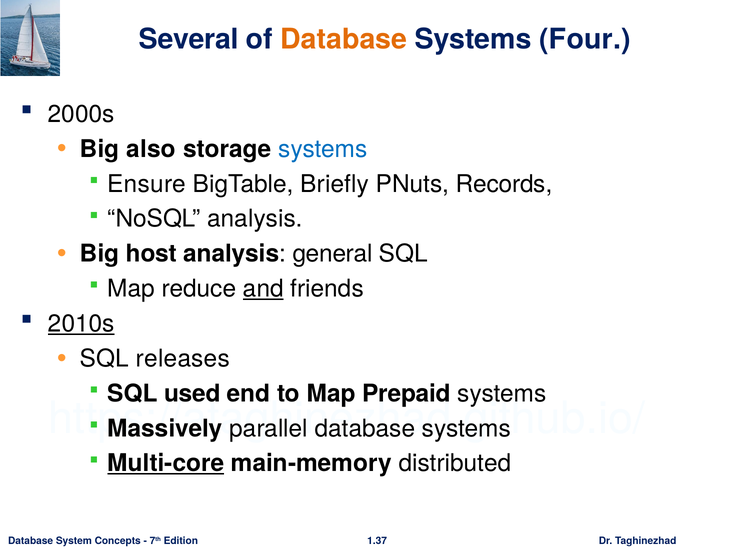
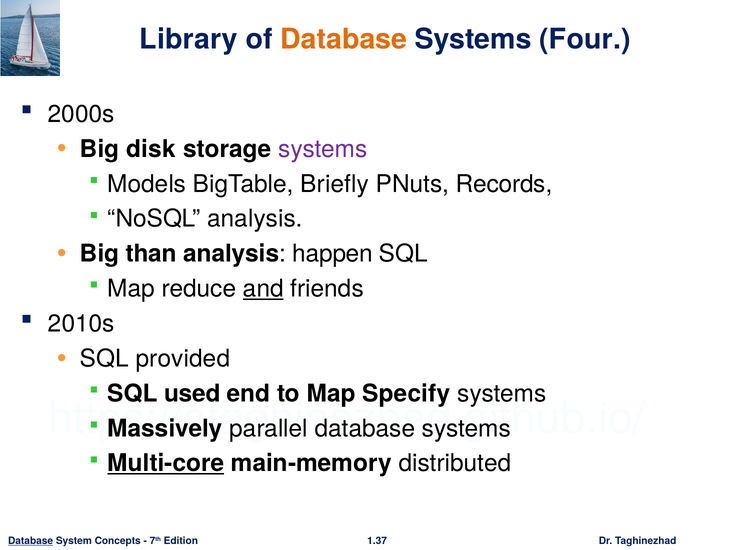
Several: Several -> Library (188, 39)
also: also -> disk (151, 149)
systems colour: blue -> purple (323, 149)
Ensure: Ensure -> Models (147, 184)
host: host -> than (151, 254)
general: general -> happen (333, 254)
2010s underline: present -> none (81, 324)
releases: releases -> provided (183, 358)
Prepaid: Prepaid -> Specify (406, 393)
Database underline: none -> present (31, 541)
